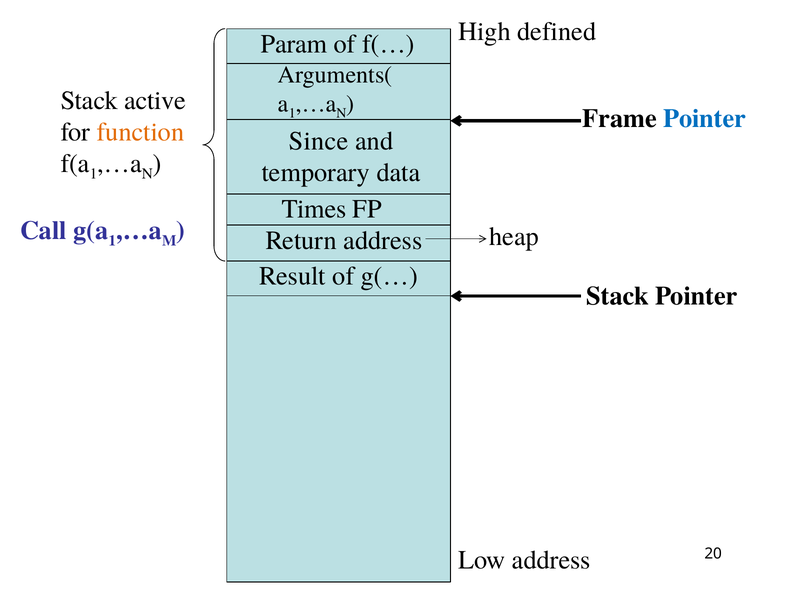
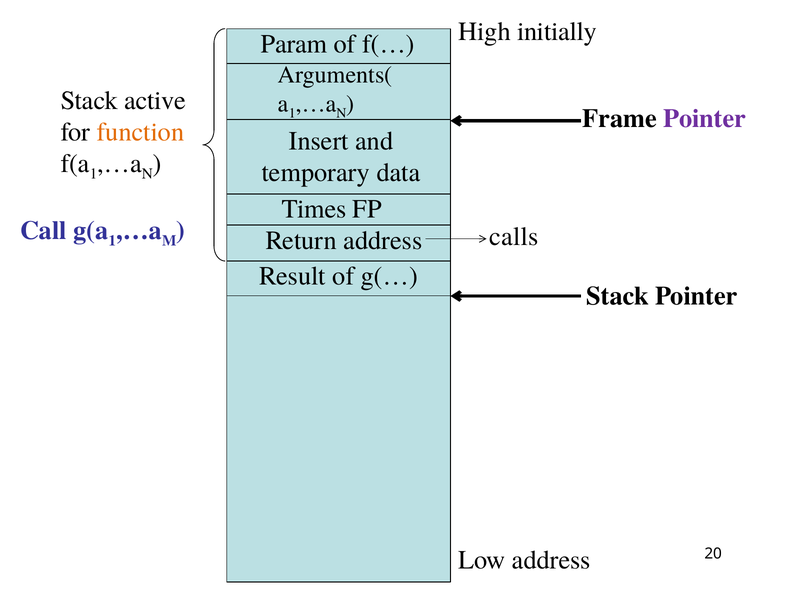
defined: defined -> initially (557, 32)
Pointer colour: blue -> purple (705, 119)
Since: Since -> Insert (319, 141)
heap: heap -> calls (514, 237)
